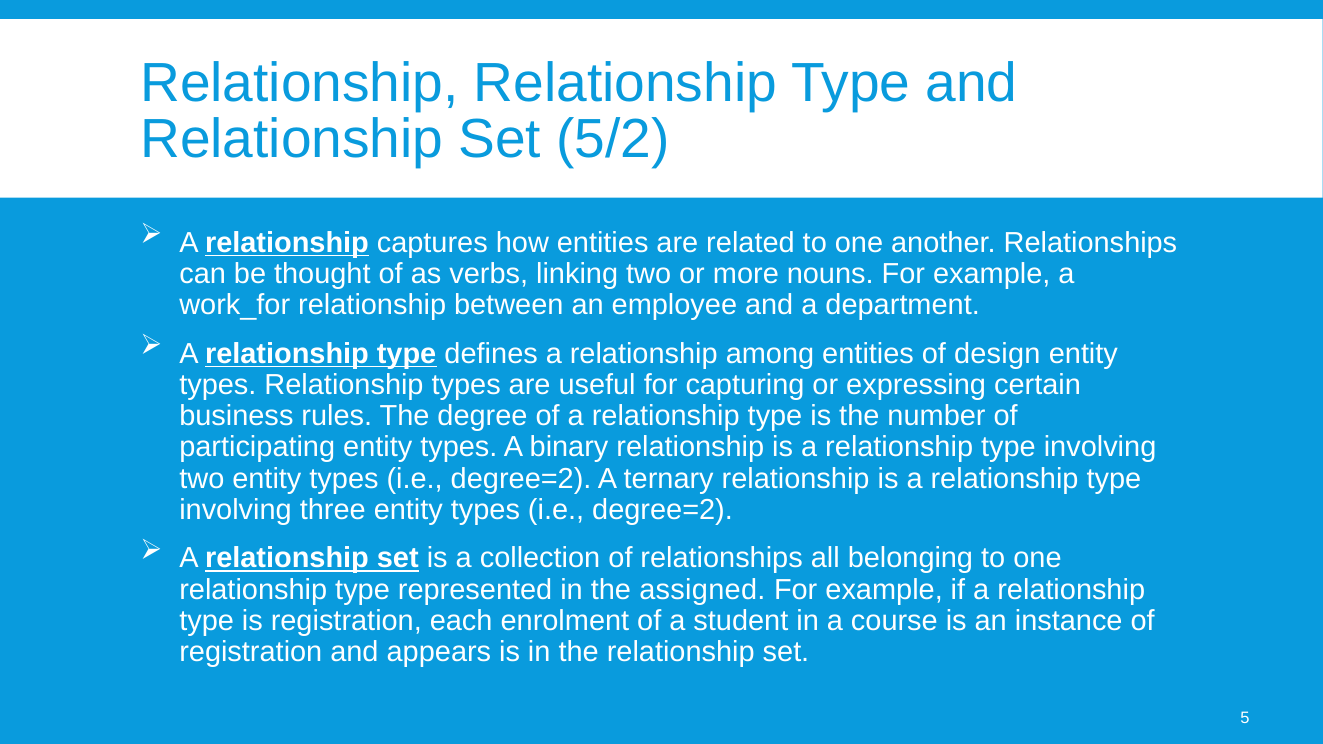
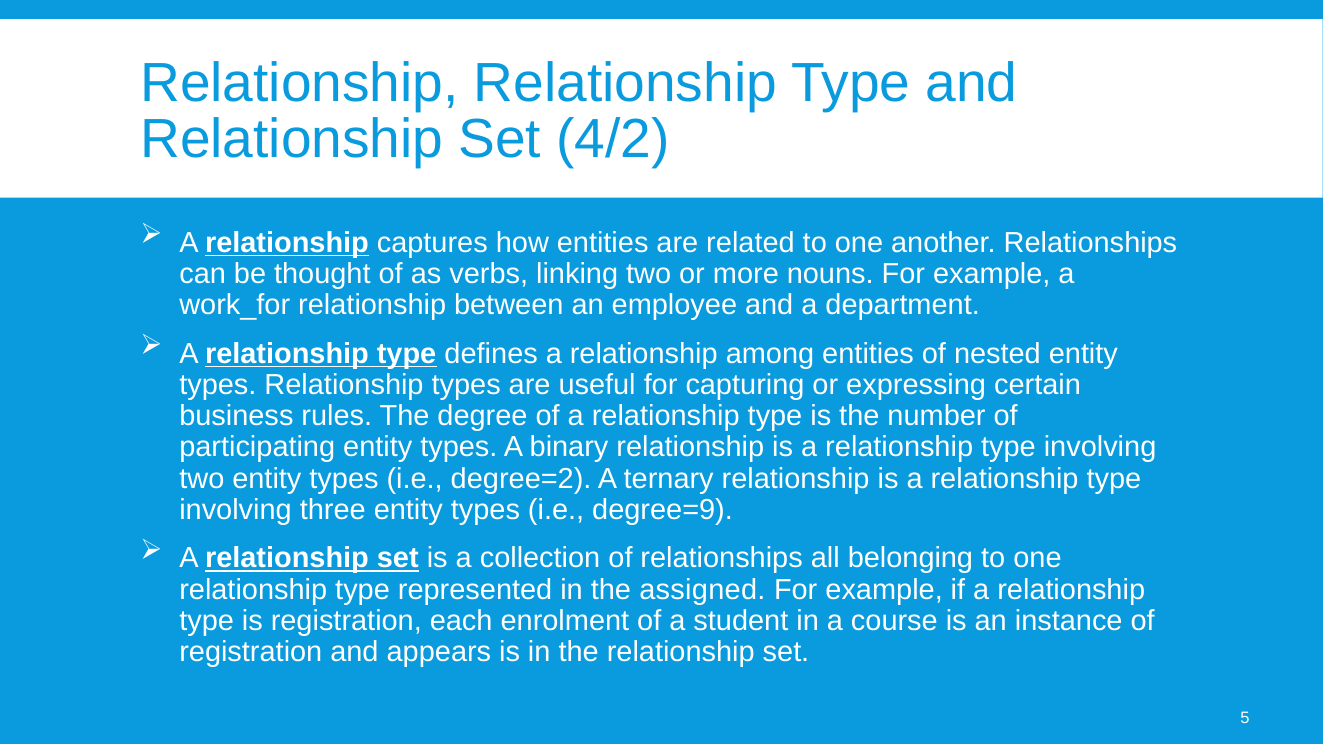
5/2: 5/2 -> 4/2 (613, 139)
design: design -> nested (997, 354)
degree=2: degree=2 -> degree=9 (663, 510)
